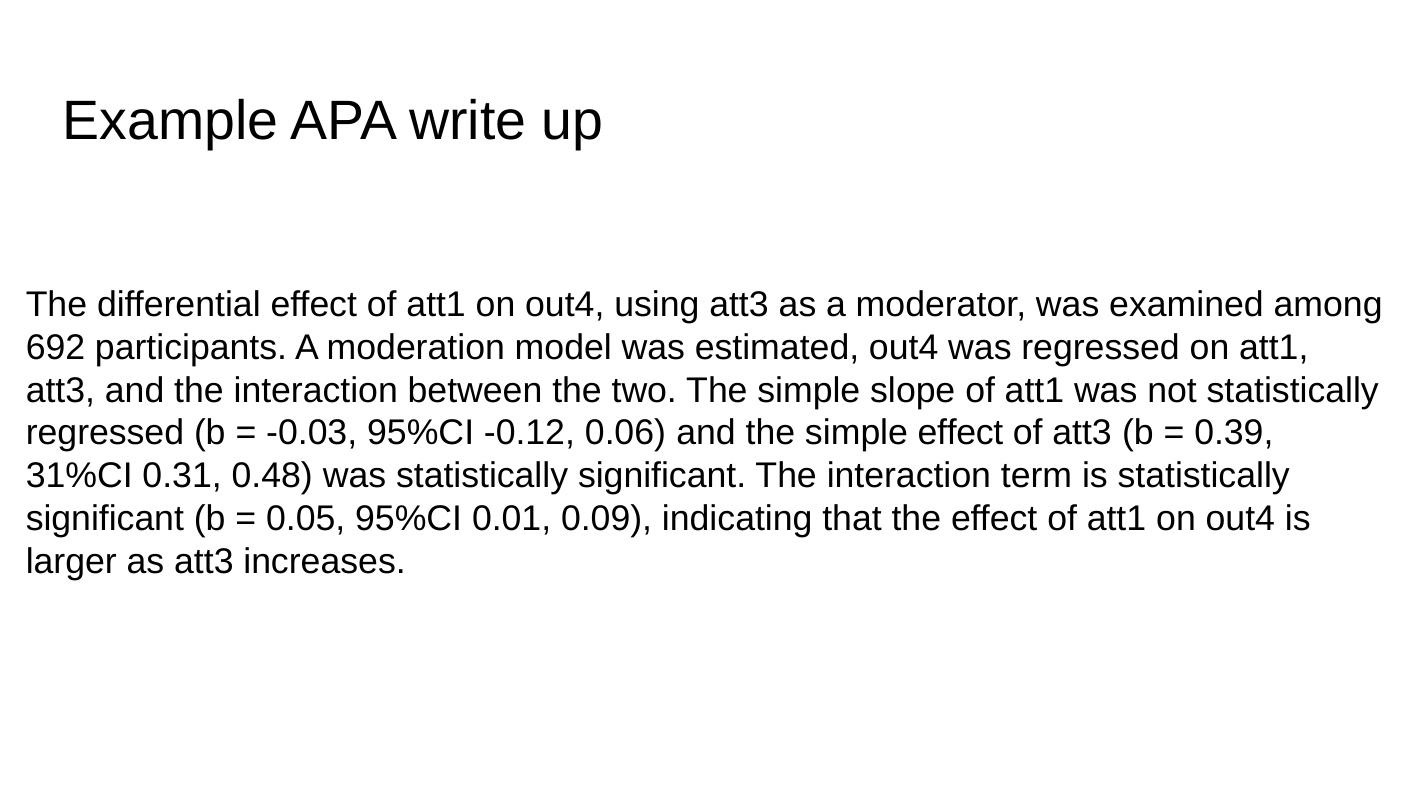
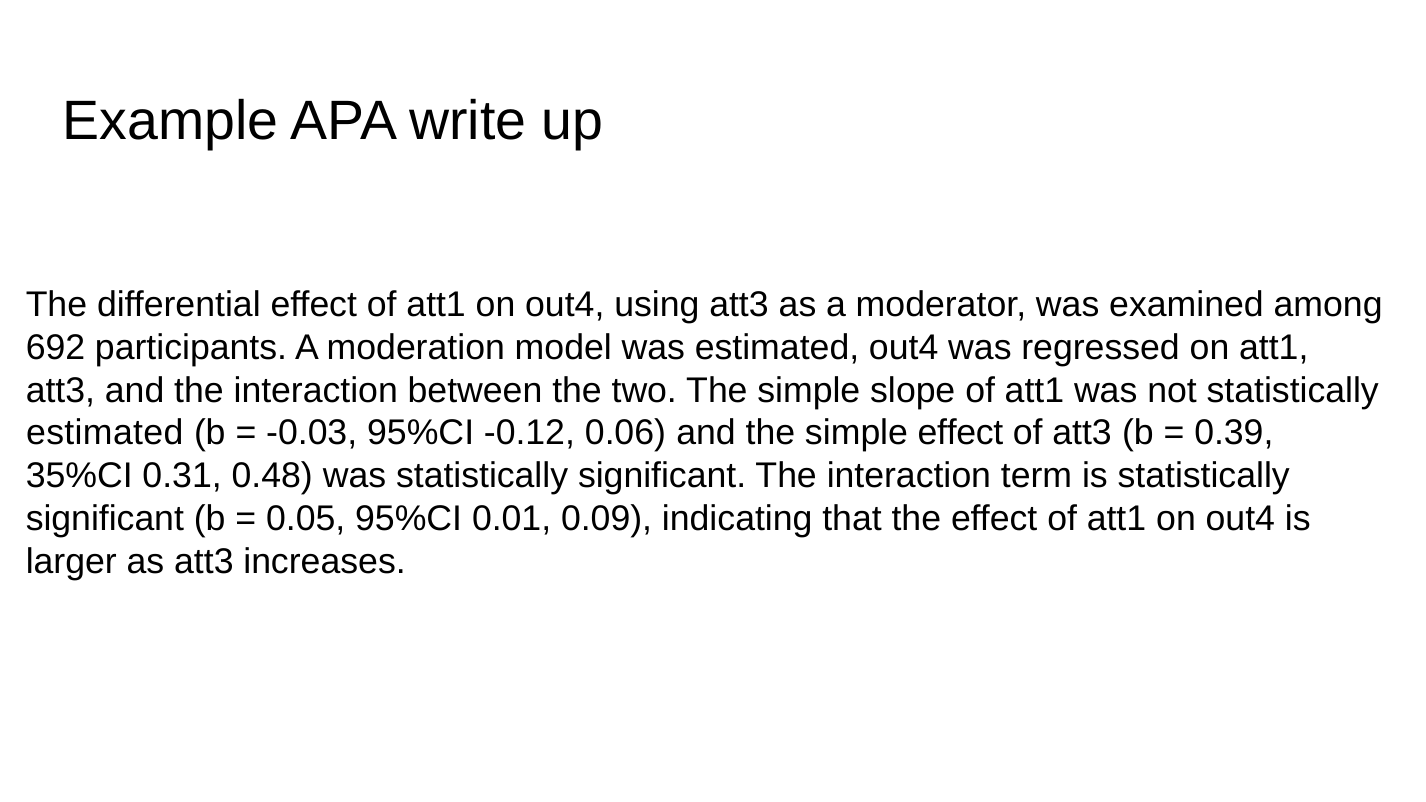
regressed: regressed -> estimated (105, 433)
31%CI: 31%CI -> 35%CI (79, 476)
